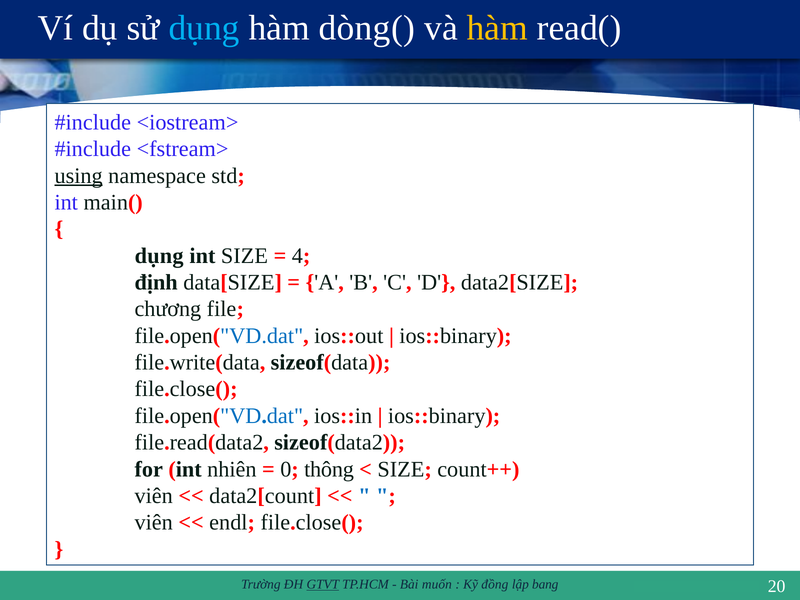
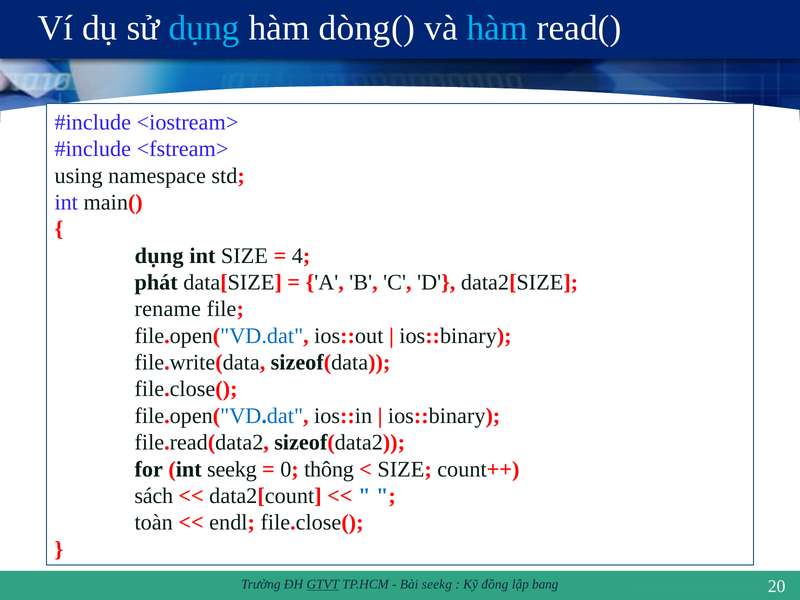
hàm colour: yellow -> light blue (497, 28)
using underline: present -> none (79, 176)
định: định -> phát (156, 282)
chương: chương -> rename (168, 309)
int nhiên: nhiên -> seekg (232, 469)
viên: viên -> sách (154, 496)
viên: viên -> toàn (154, 523)
Bài muốn: muốn -> seekg (437, 584)
